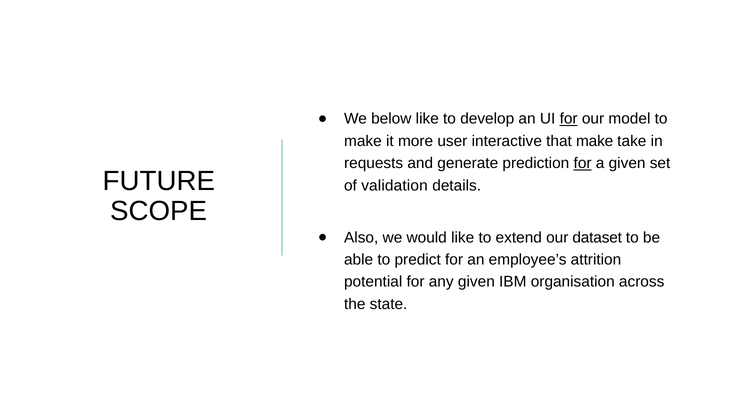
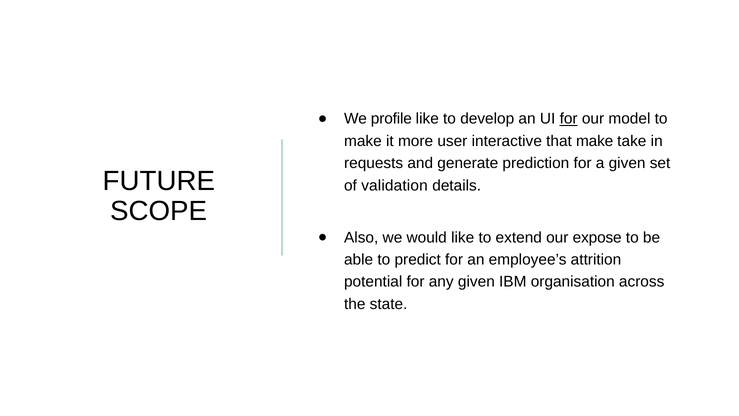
below: below -> profile (391, 119)
for underline: present -> none (583, 163)
dataset: dataset -> expose (597, 237)
